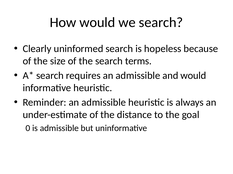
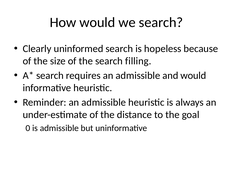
terms: terms -> filling (138, 61)
